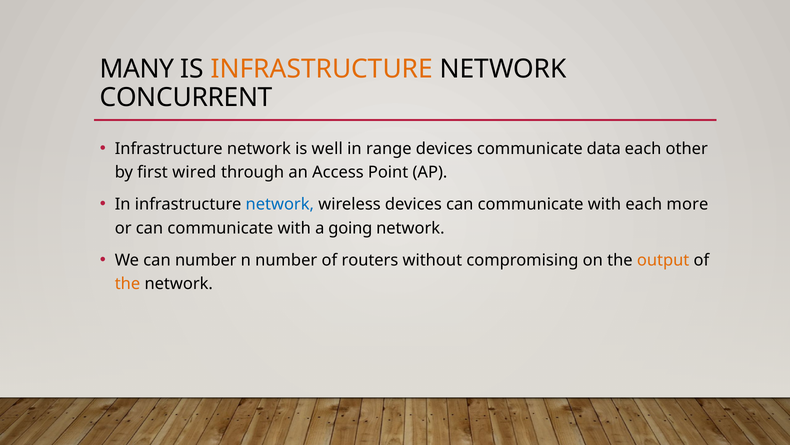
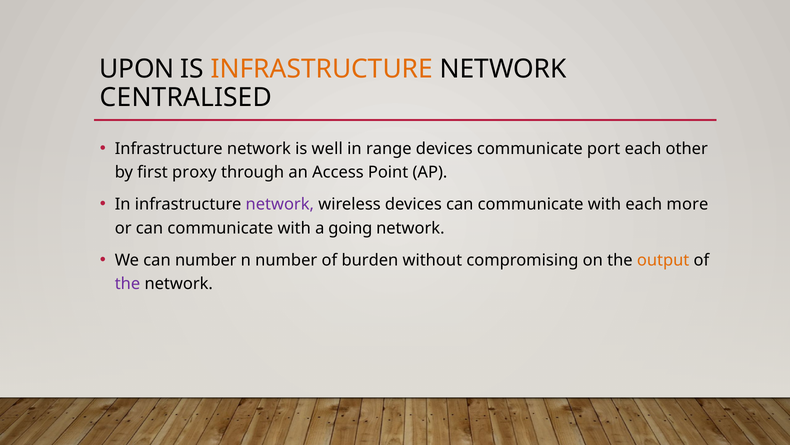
MANY: MANY -> UPON (137, 69)
CONCURRENT: CONCURRENT -> CENTRALISED (186, 98)
data: data -> port (604, 149)
wired: wired -> proxy (194, 172)
network colour: blue -> purple (280, 204)
routers: routers -> burden (370, 260)
the colour: orange -> purple (127, 284)
